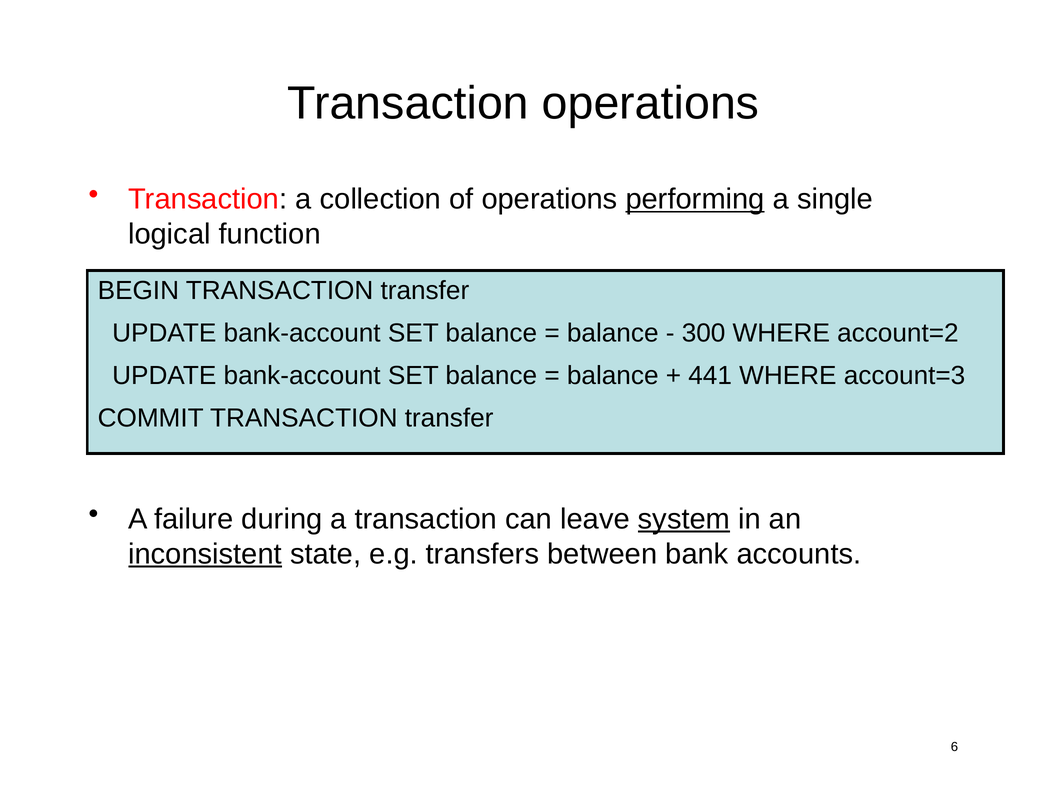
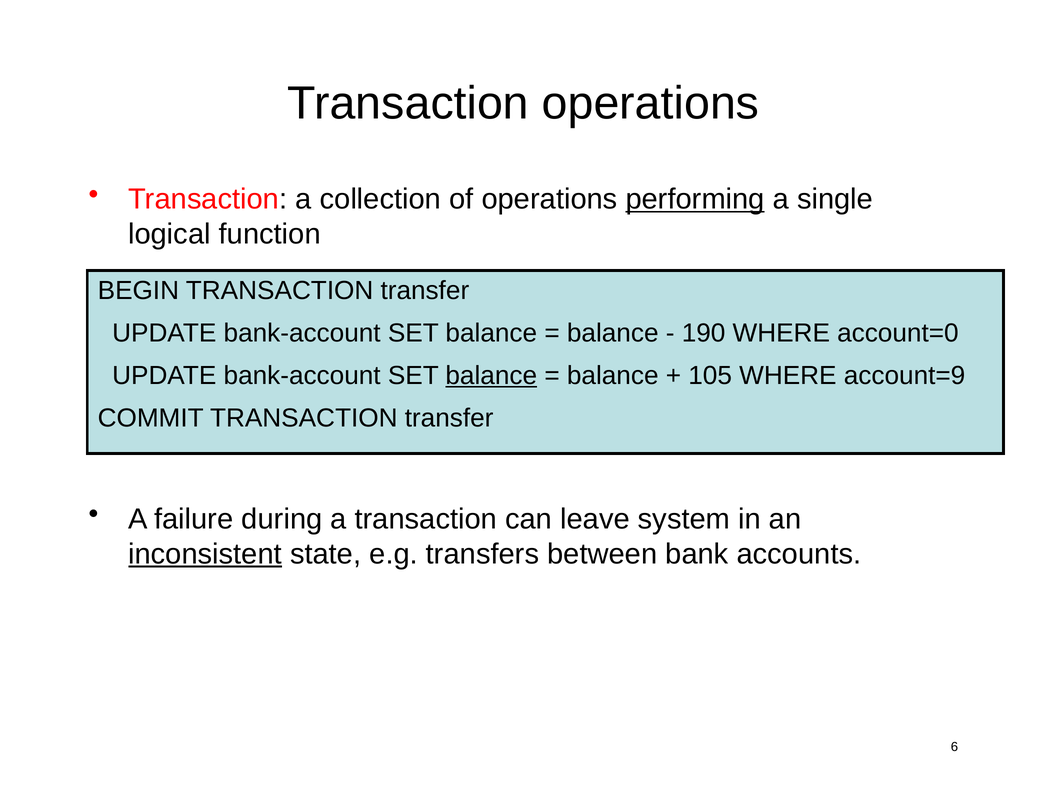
300: 300 -> 190 (704, 333)
account=2: account=2 -> account=0 (898, 333)
balance underline: none -> present (491, 376)
441: 441 -> 105 (710, 376)
account=3: account=3 -> account=9 (905, 376)
system underline: present -> none (684, 519)
